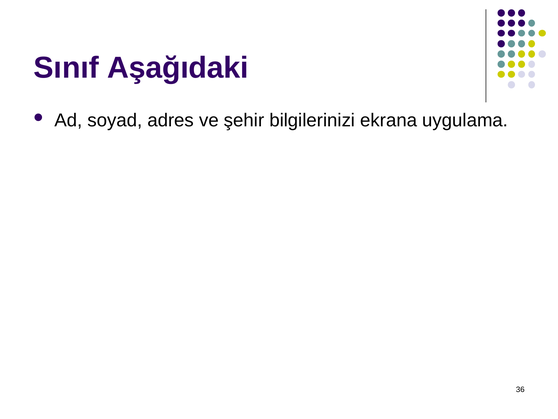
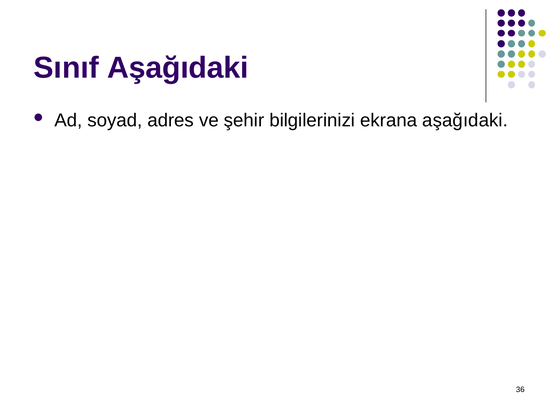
ekrana uygulama: uygulama -> aşağıdaki (465, 120)
